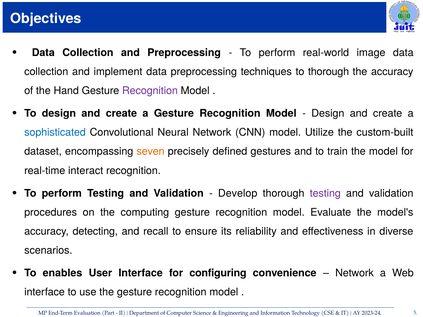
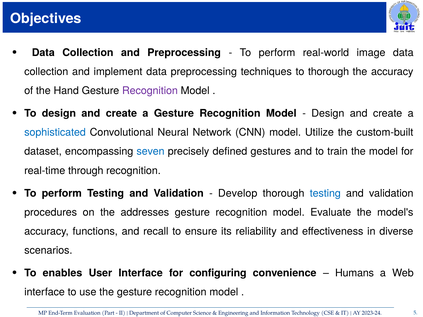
seven colour: orange -> blue (151, 152)
interact: interact -> through (86, 171)
testing colour: purple -> blue (325, 193)
computing: computing -> addresses (145, 212)
detecting: detecting -> functions (95, 231)
Network: Network -> Humans (355, 273)
